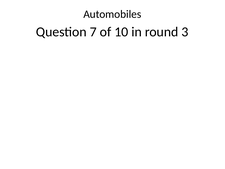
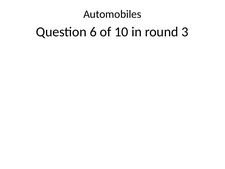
7: 7 -> 6 (93, 32)
